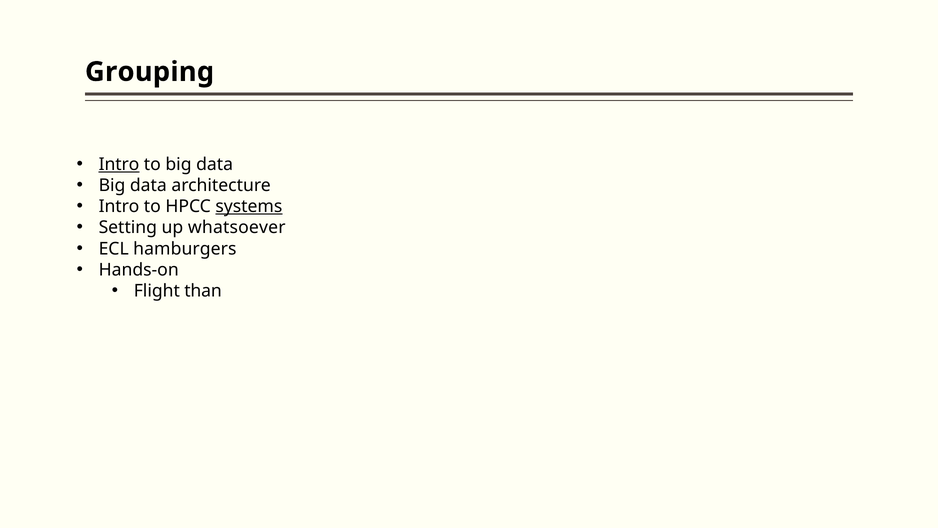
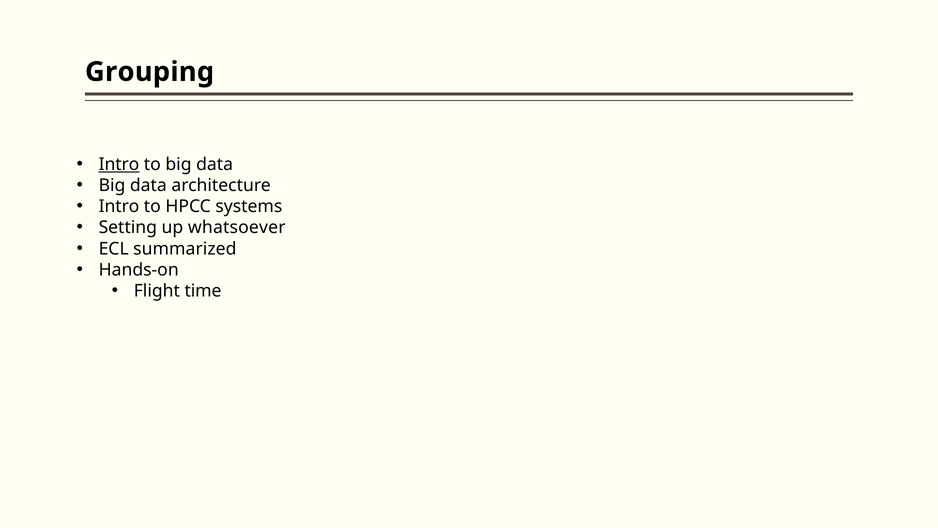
systems underline: present -> none (249, 206)
hamburgers: hamburgers -> summarized (185, 249)
than: than -> time (203, 291)
